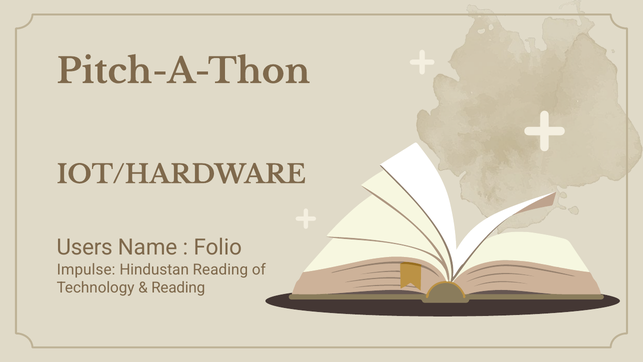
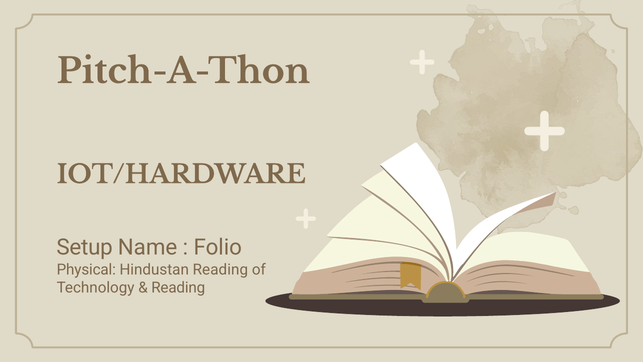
Users: Users -> Setup (85, 247)
Impulse: Impulse -> Physical (86, 269)
